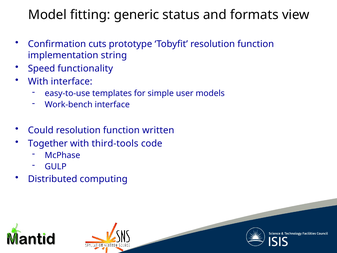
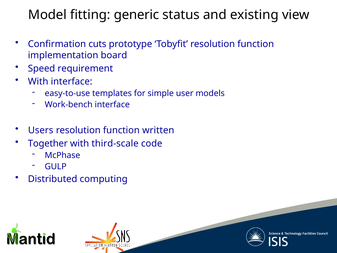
formats: formats -> existing (254, 15)
string: string -> board (114, 55)
functionality: functionality -> requirement (85, 68)
Could: Could -> Users (41, 130)
third-tools: third-tools -> third-scale (115, 143)
